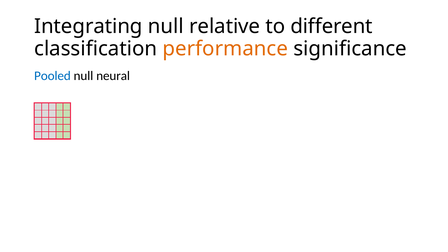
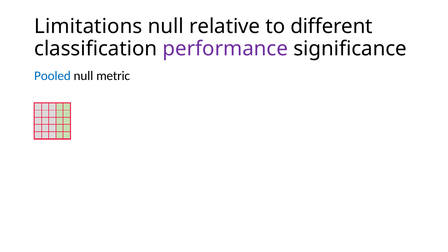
Integrating: Integrating -> Limitations (88, 27)
performance colour: orange -> purple (225, 49)
neural: neural -> metric (113, 76)
